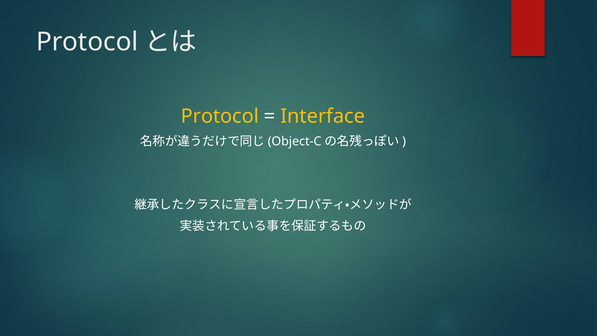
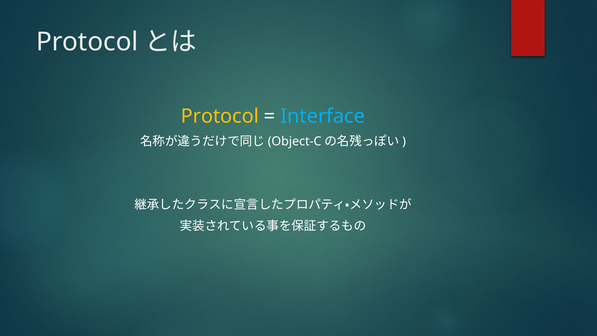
Interface colour: yellow -> light blue (323, 116)
